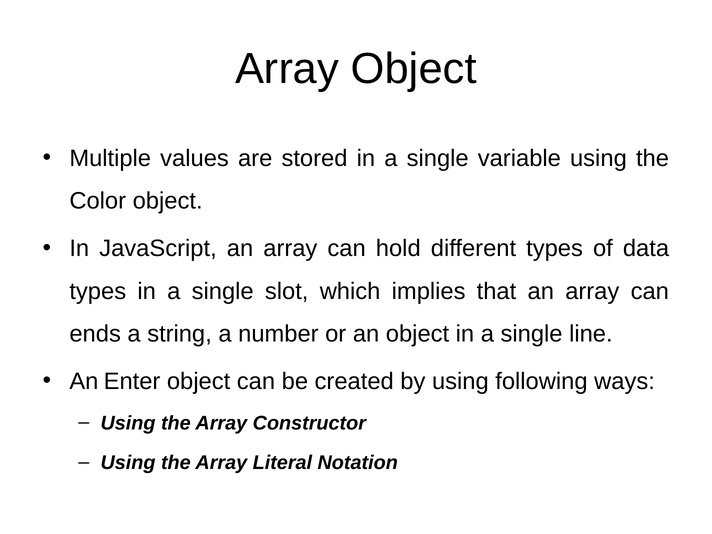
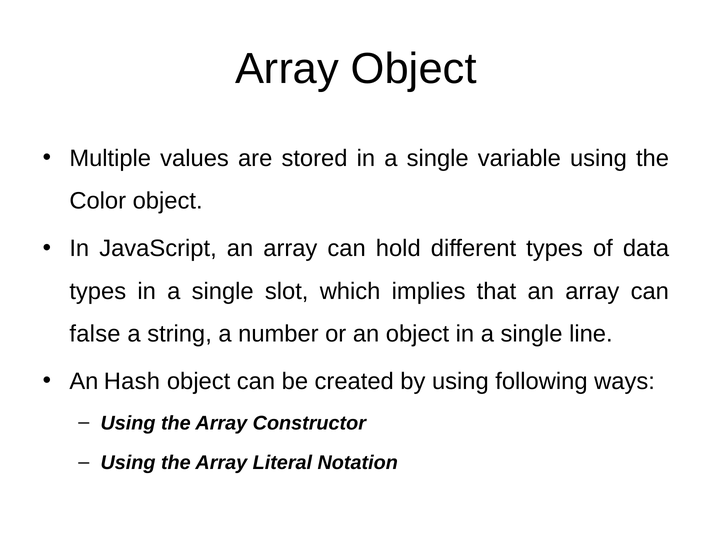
ends: ends -> false (95, 334)
Enter: Enter -> Hash (132, 381)
